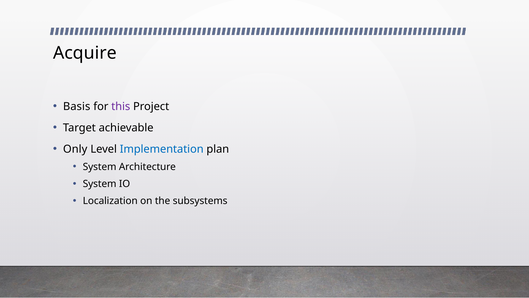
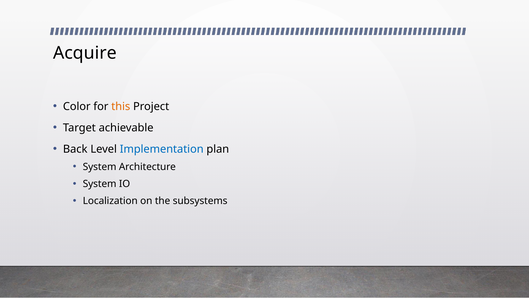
Basis: Basis -> Color (77, 106)
this colour: purple -> orange (121, 106)
Only: Only -> Back (75, 149)
